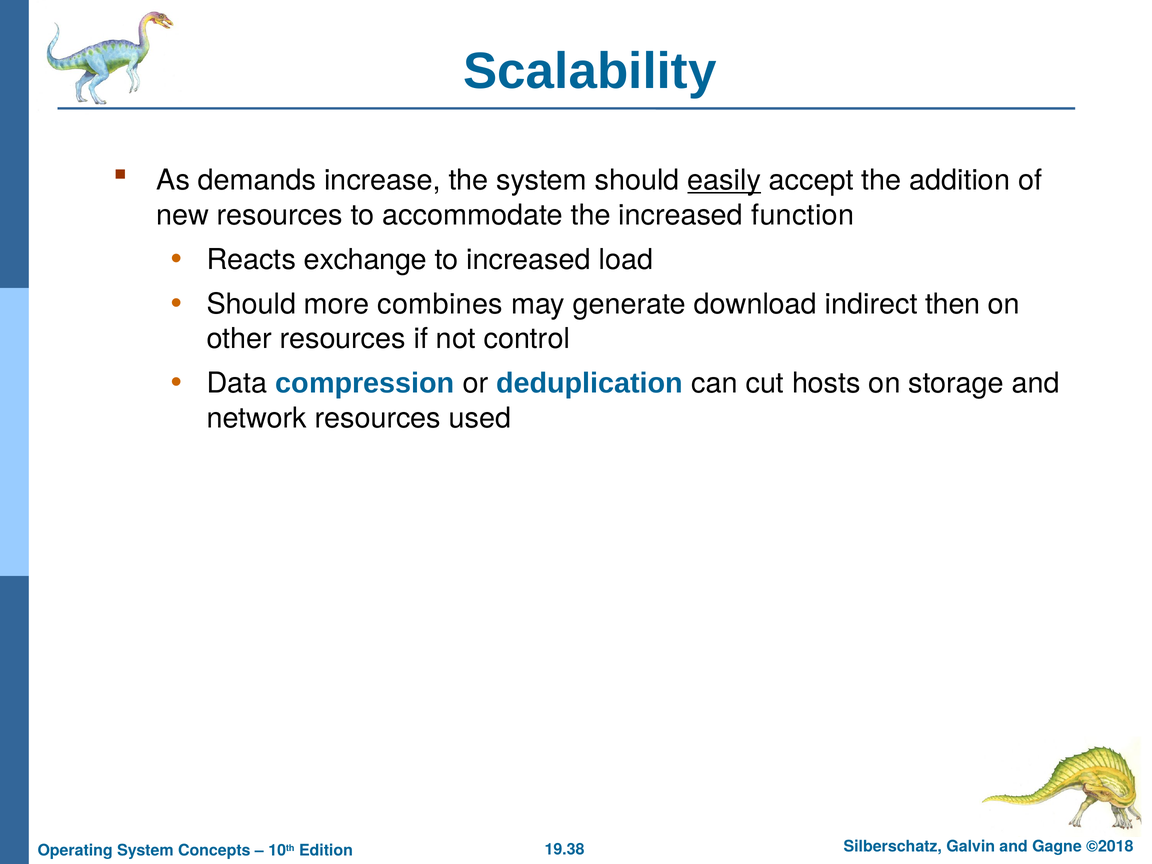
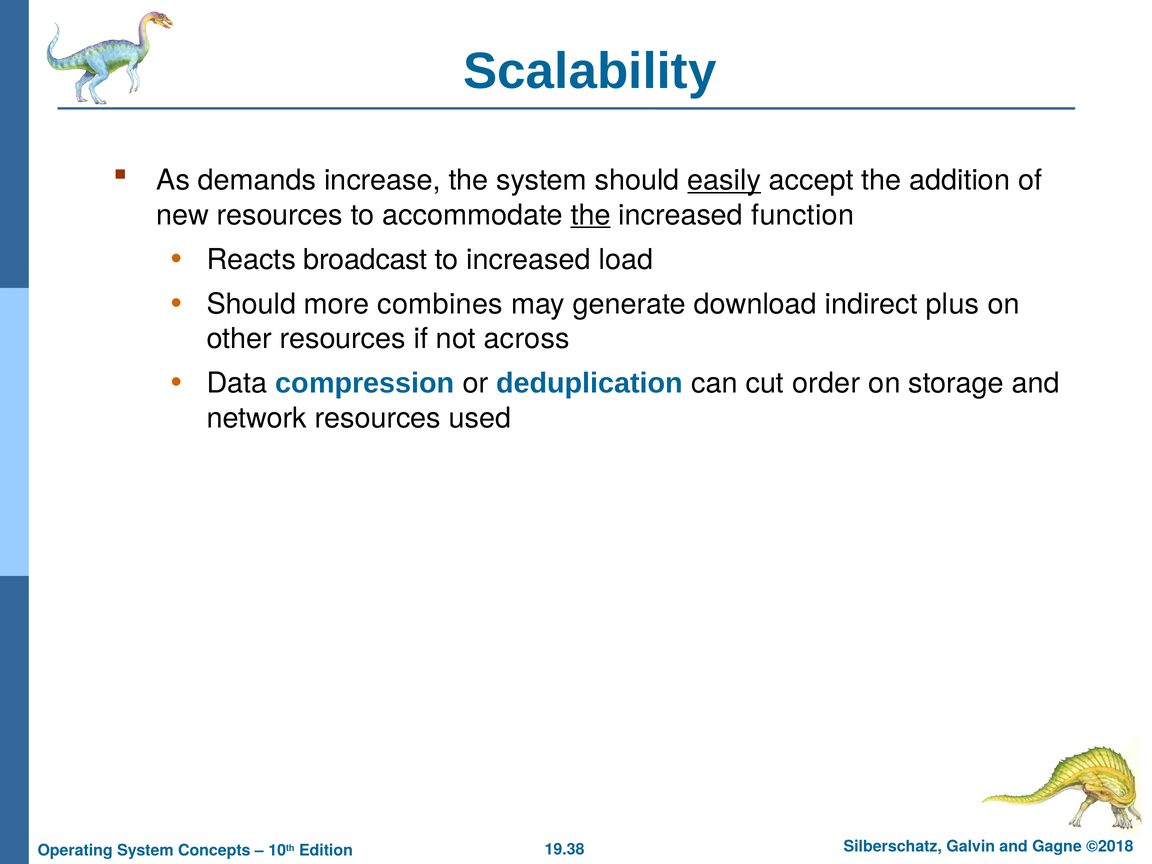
the underline: none -> present (591, 215)
exchange: exchange -> broadcast (365, 260)
then: then -> plus (952, 304)
control: control -> across (527, 339)
hosts: hosts -> order (826, 383)
